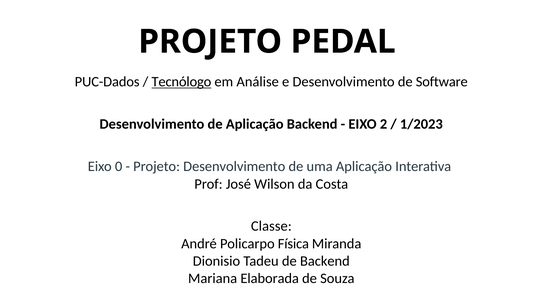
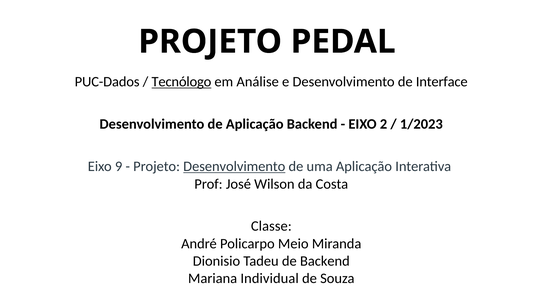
Software: Software -> Interface (442, 82)
0: 0 -> 9 (119, 167)
Desenvolvimento underline: none -> present (234, 167)
Física: Física -> Meio (293, 244)
Elaborada: Elaborada -> Individual (270, 279)
